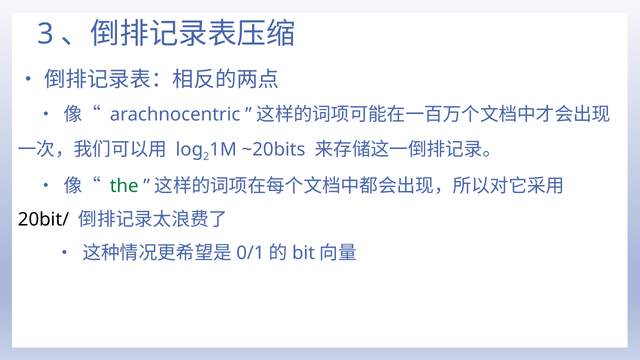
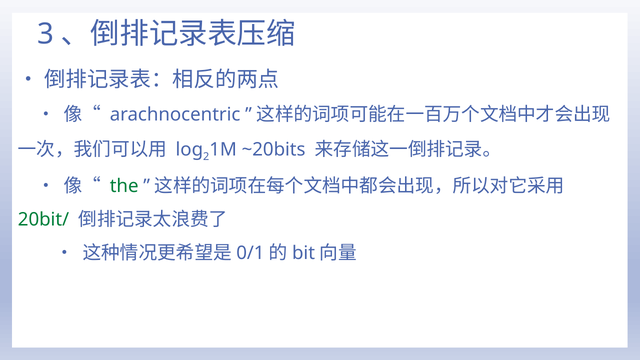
20bit/ colour: black -> green (43, 220)
